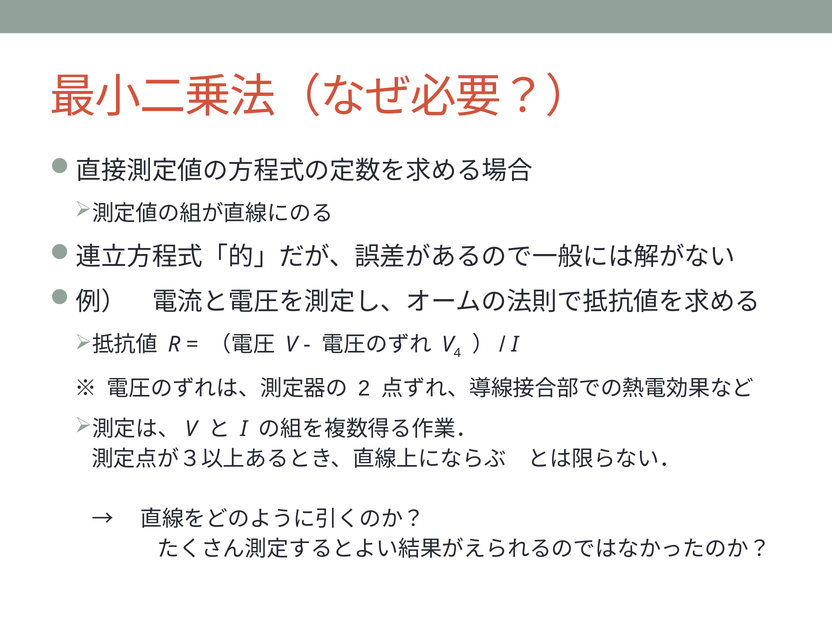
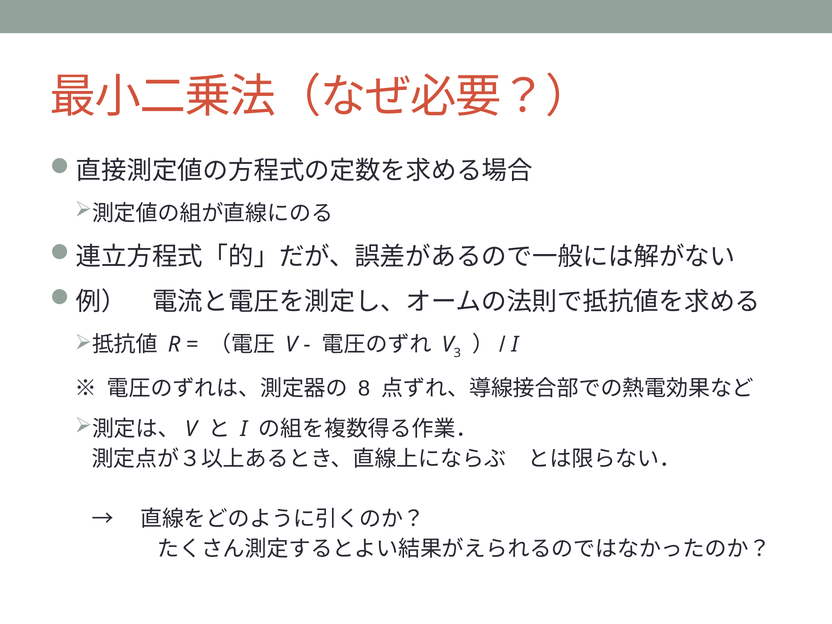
4: 4 -> 3 (457, 353)
2: 2 -> 8 (364, 389)
